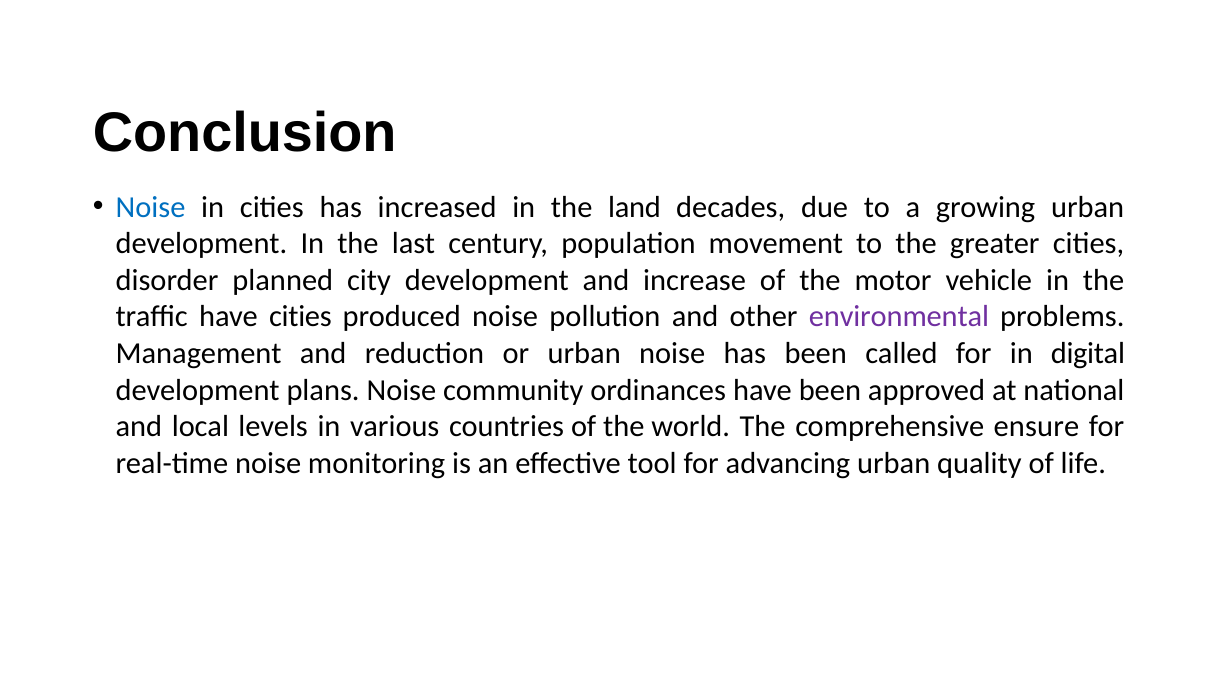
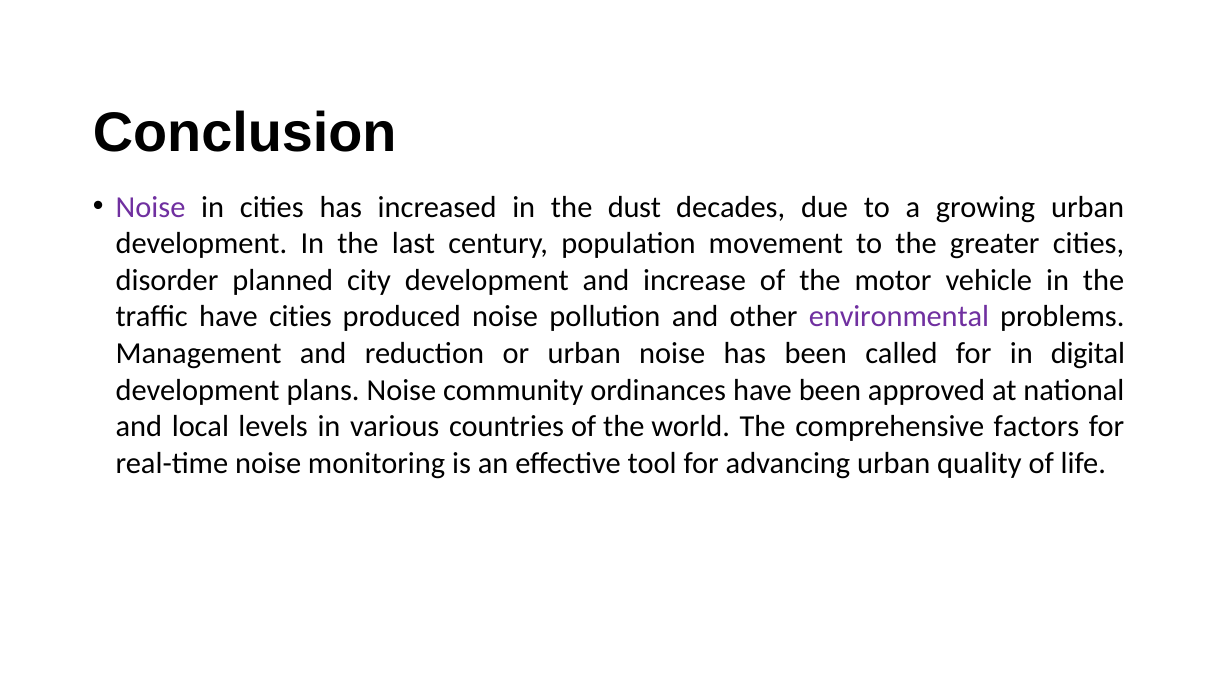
Noise colour: blue -> purple (151, 207)
land: land -> dust (634, 207)
ensure: ensure -> factors (1036, 427)
